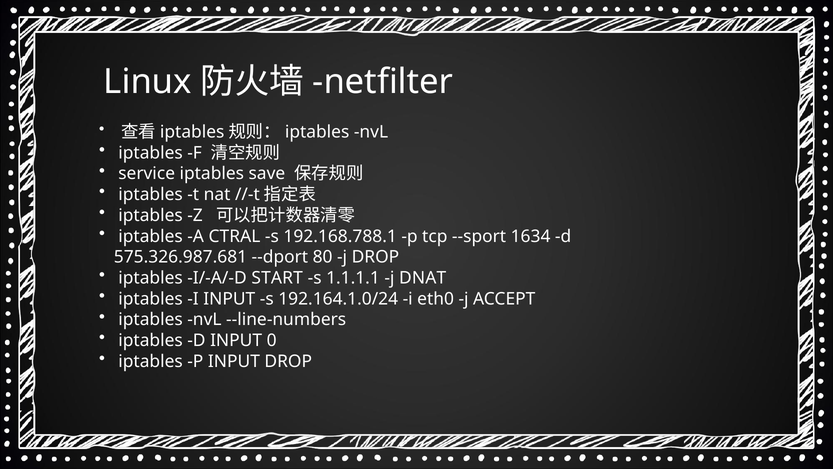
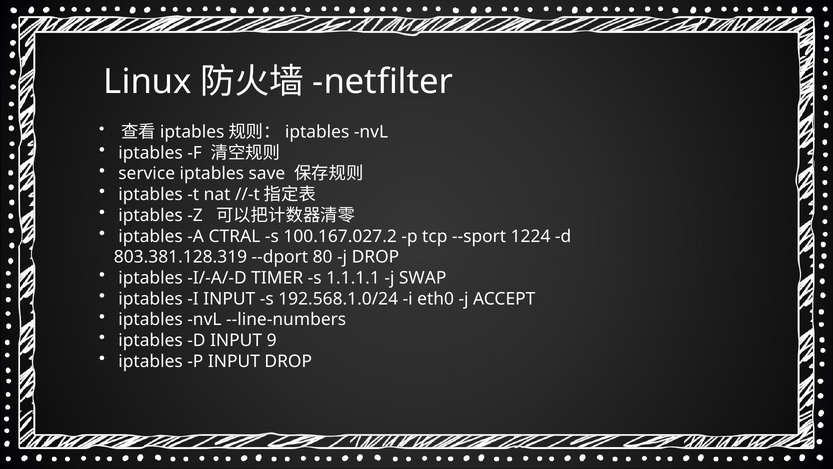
192.168.788.1: 192.168.788.1 -> 100.167.027.2 (340, 236)
1634: 1634 -> 1224 (531, 236)
575.326.987.681: 575.326.987.681 -> 803.381.128.319 (180, 257)
START: START -> TIMER (277, 278)
DNAT: DNAT -> SWAP (423, 278)
192.164.1.0/24: 192.164.1.0/24 -> 192.568.1.0/24 (338, 299)
0: 0 -> 9 (272, 340)
